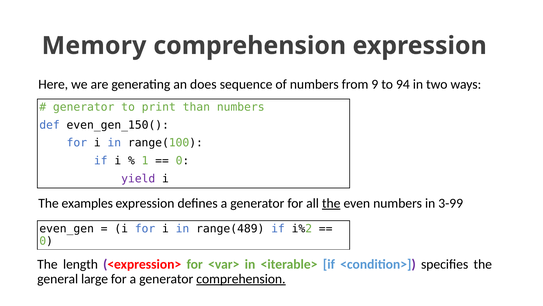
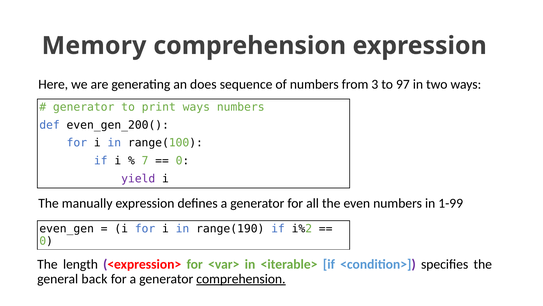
9: 9 -> 3 (375, 84)
94: 94 -> 97 (403, 84)
print than: than -> ways (196, 107)
even_gen_150(: even_gen_150( -> even_gen_200( (118, 125)
1: 1 -> 7 (145, 160)
examples: examples -> manually (87, 203)
the underline: present -> none (331, 203)
3-99: 3-99 -> 1-99 (451, 203)
range(489: range(489 -> range(190 (230, 228)
large: large -> back (94, 278)
